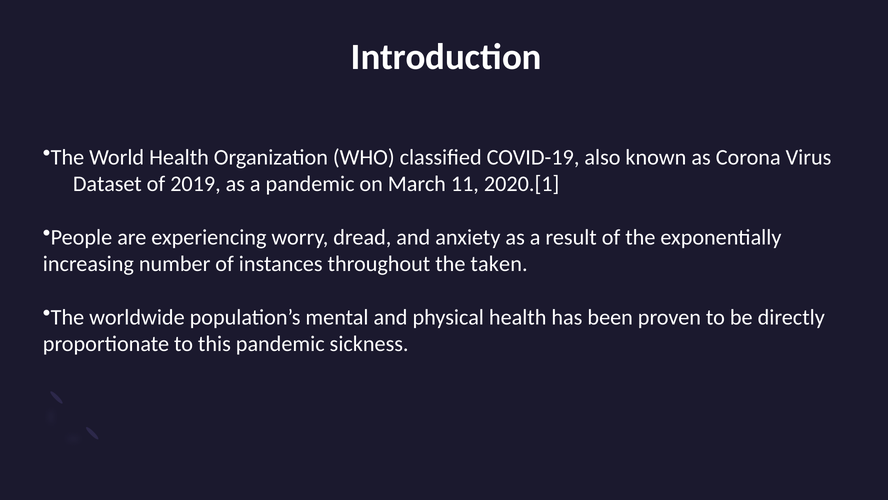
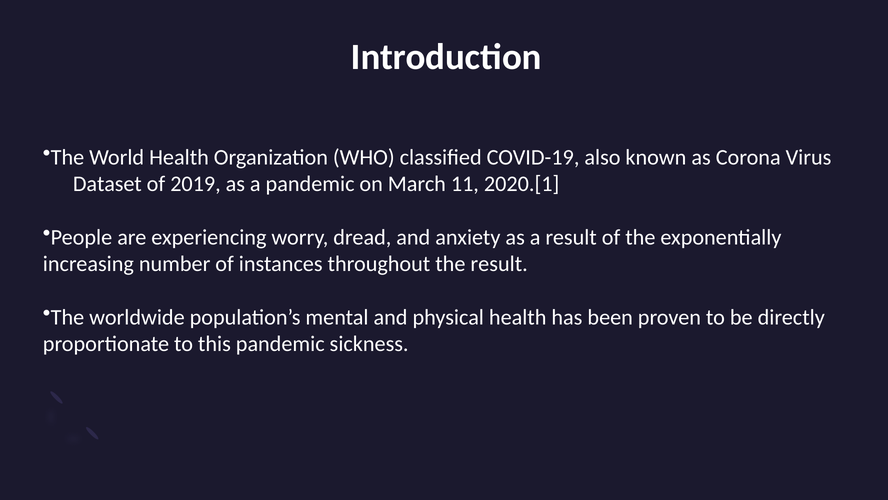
the taken: taken -> result (499, 264)
